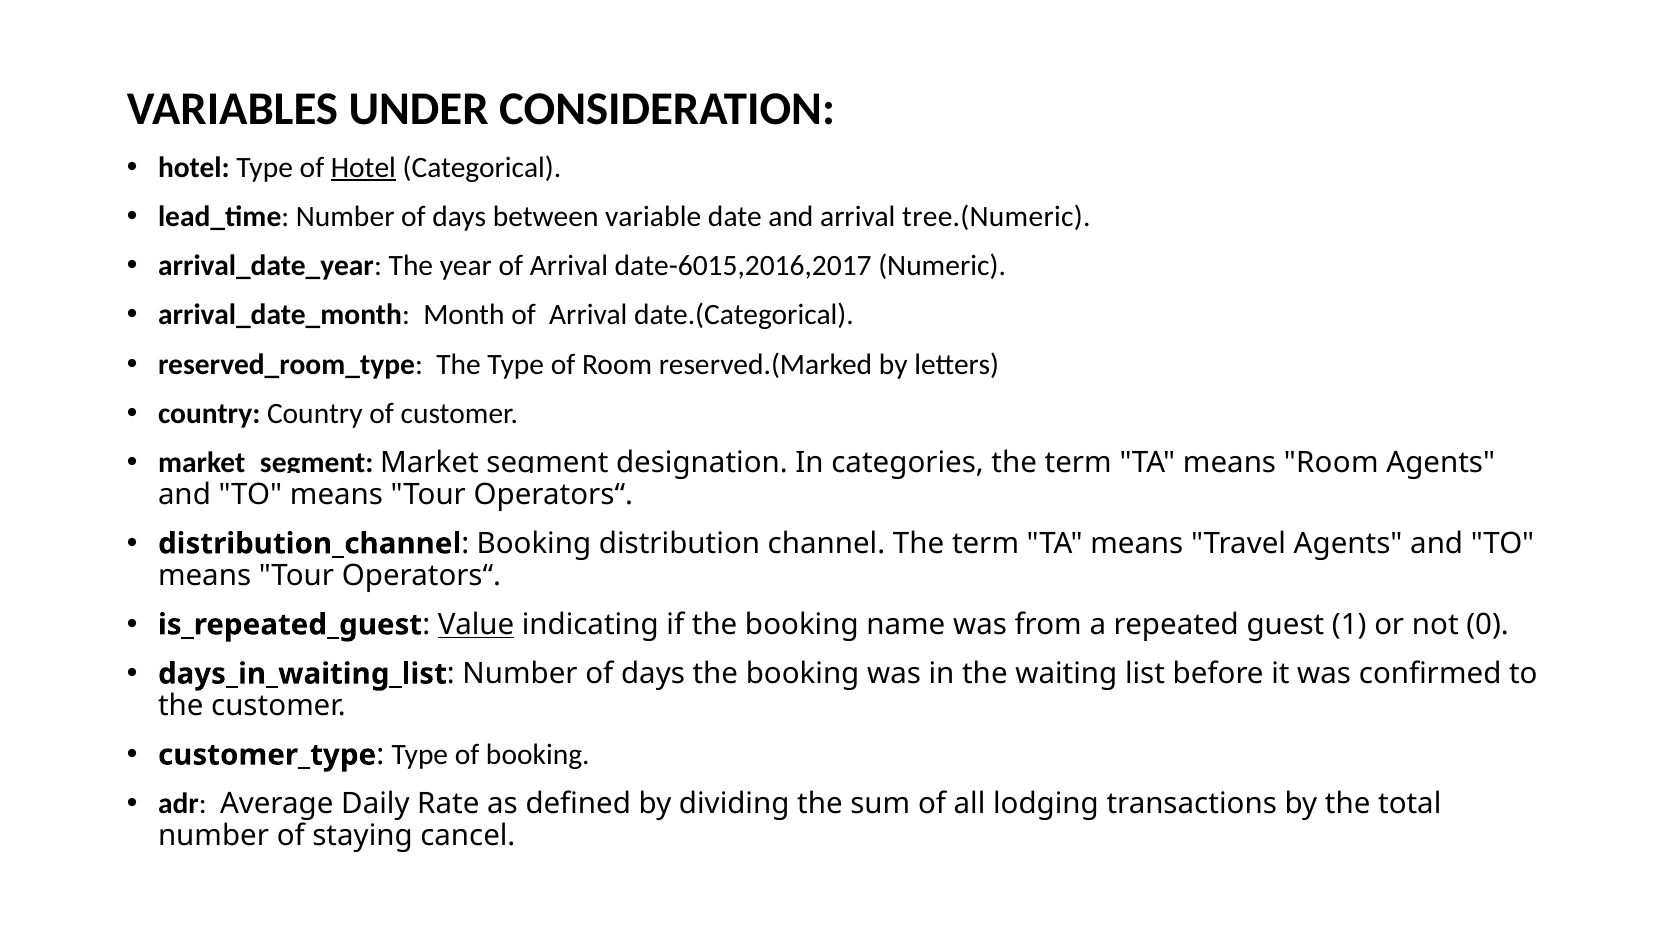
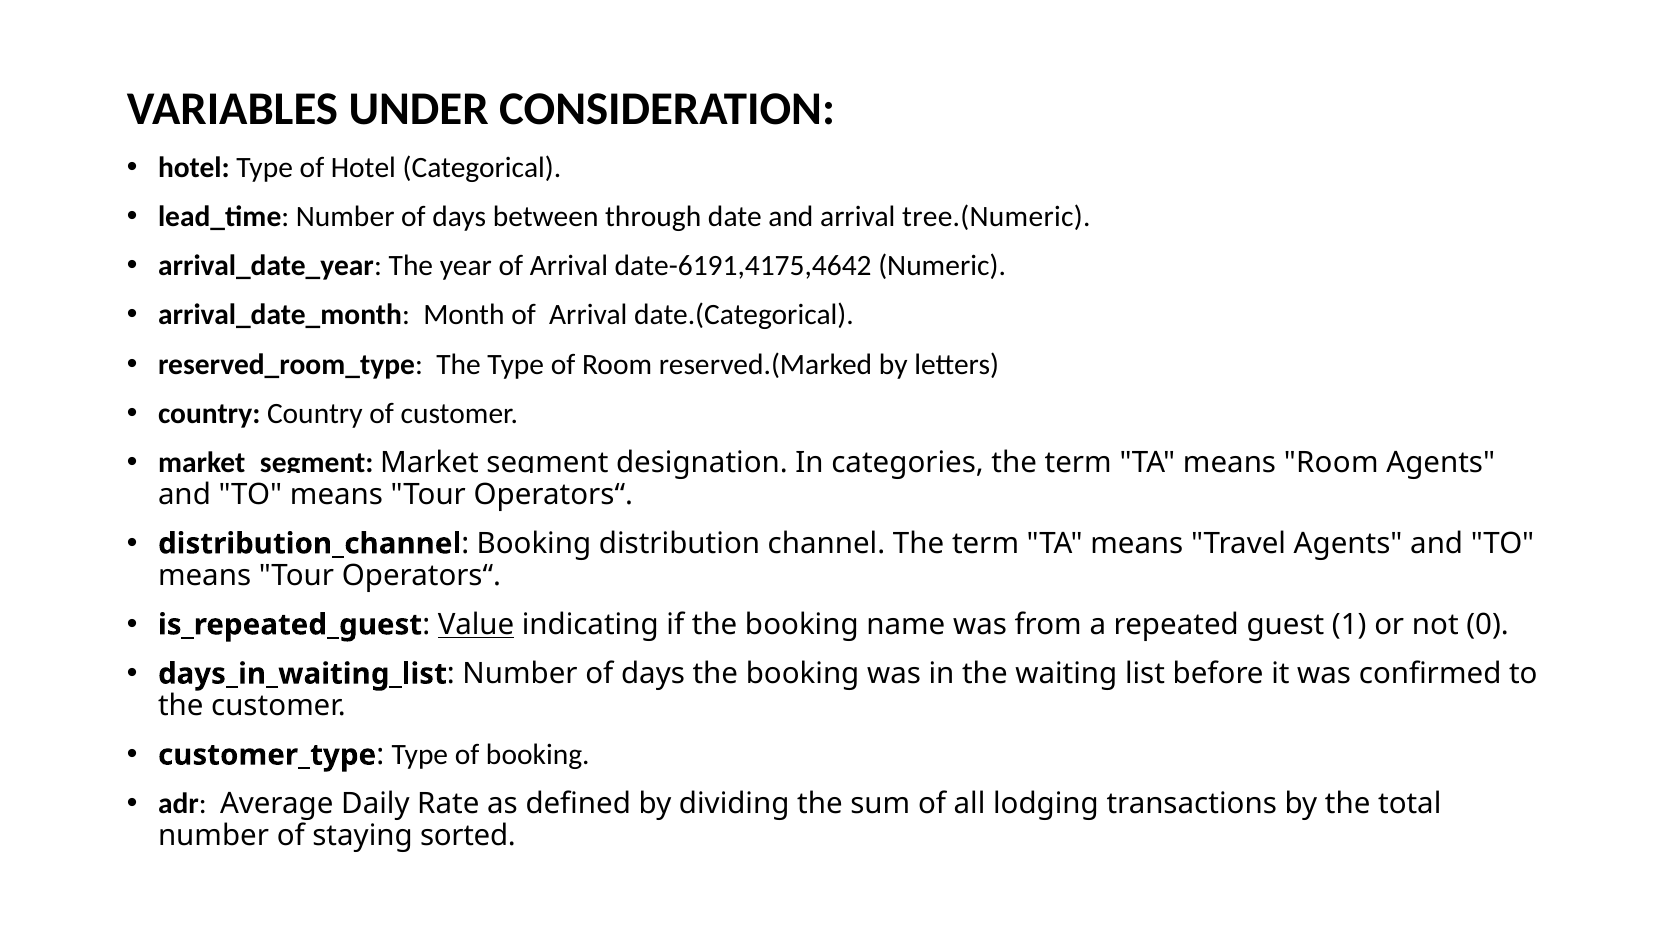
Hotel underline: present -> none (363, 168)
variable: variable -> through (653, 217)
date-6015,2016,2017: date-6015,2016,2017 -> date-6191,4175,4642 (743, 266)
cancel: cancel -> sorted (468, 836)
